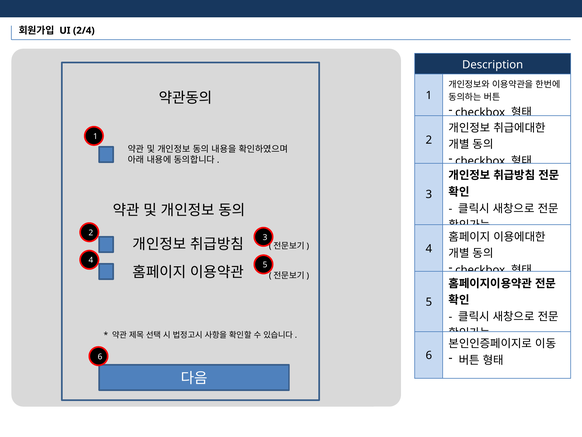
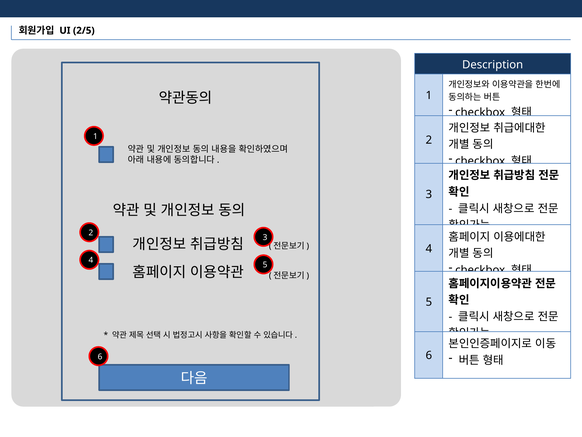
2/4: 2/4 -> 2/5 (84, 31)
